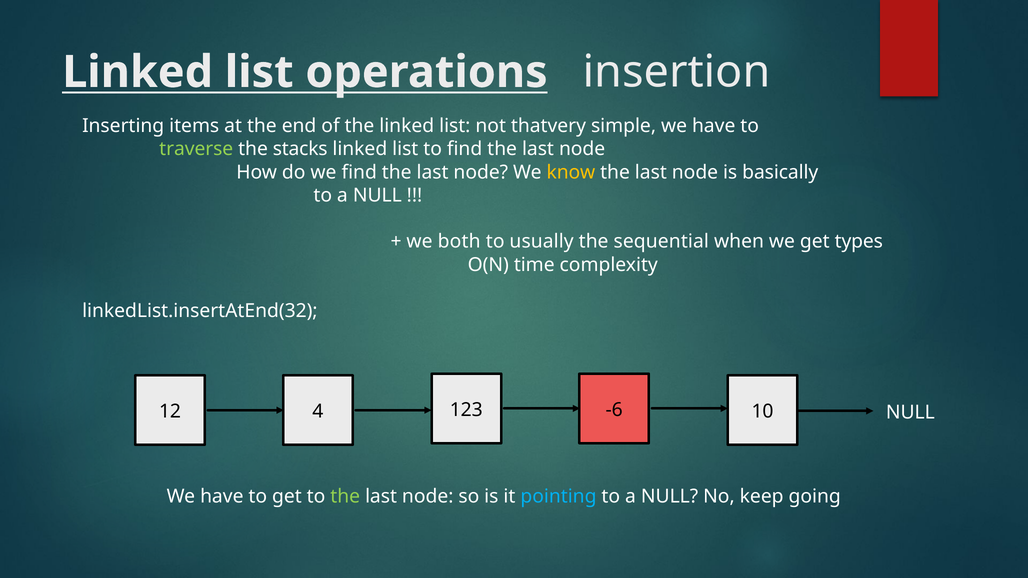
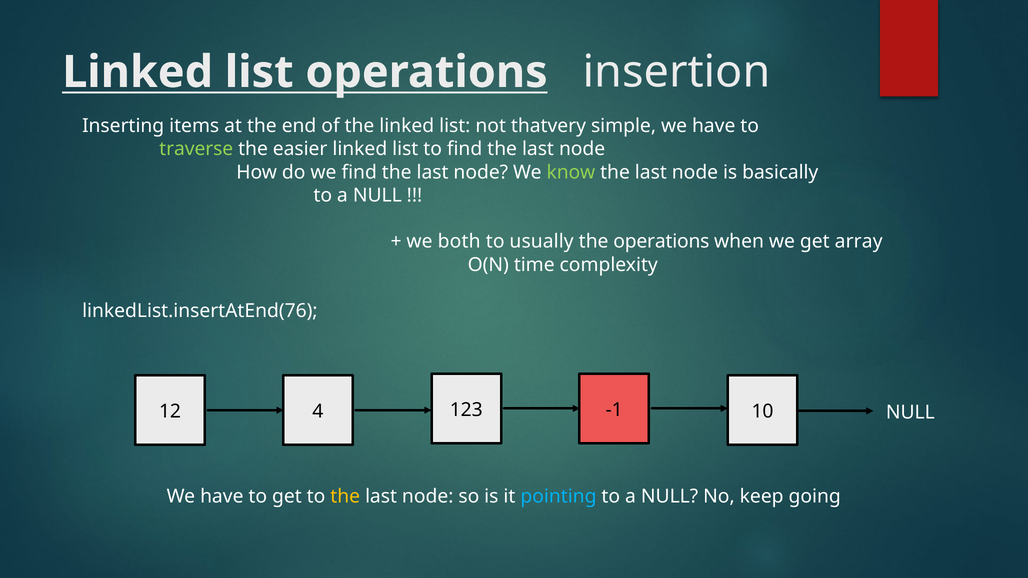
stacks: stacks -> easier (300, 149)
know colour: yellow -> light green (571, 172)
the sequential: sequential -> operations (661, 242)
types: types -> array (859, 242)
linkedList.insertAtEnd(32: linkedList.insertAtEnd(32 -> linkedList.insertAtEnd(76 (200, 311)
-6: -6 -> -1 (614, 410)
the colour: light green -> yellow (345, 497)
